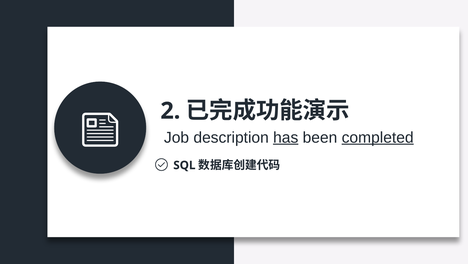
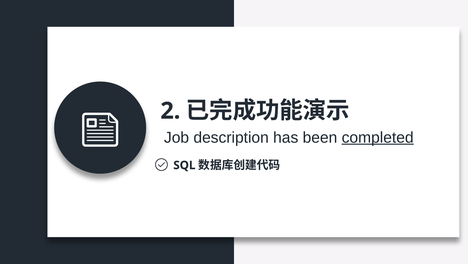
has underline: present -> none (286, 137)
